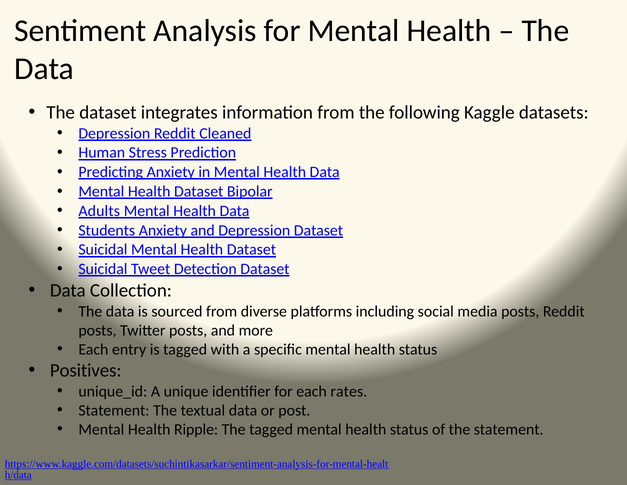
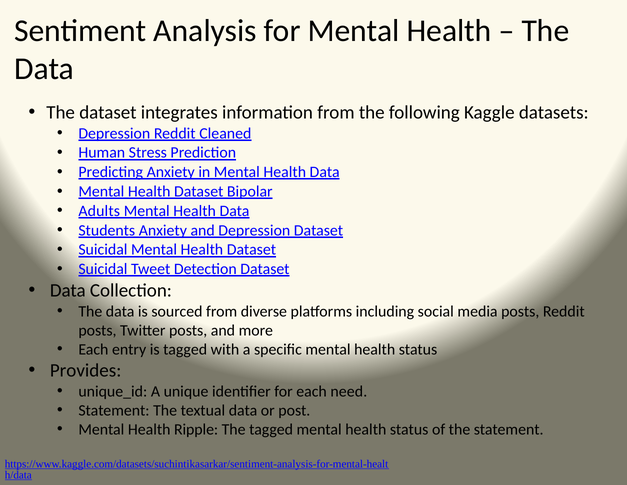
Positives: Positives -> Provides (86, 370)
rates: rates -> need (349, 391)
